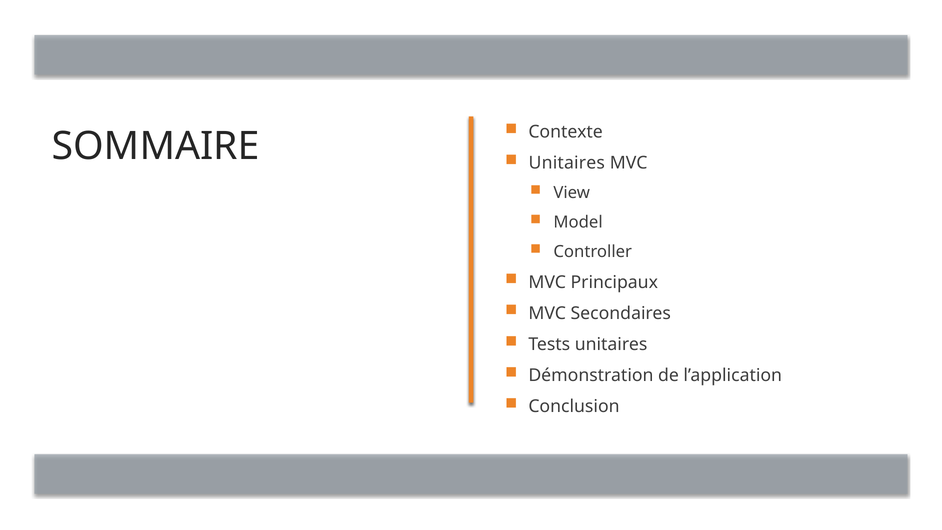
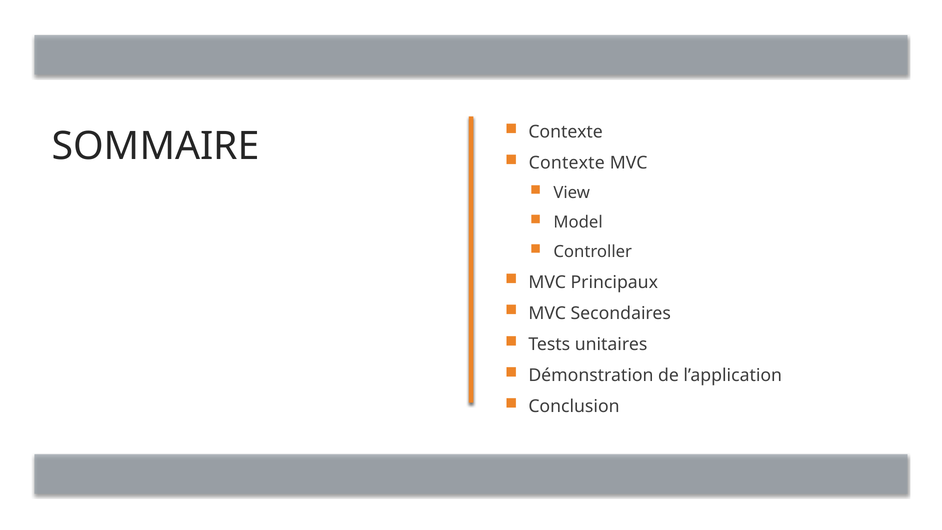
Unitaires: Unitaires -> Contexte (567, 163)
